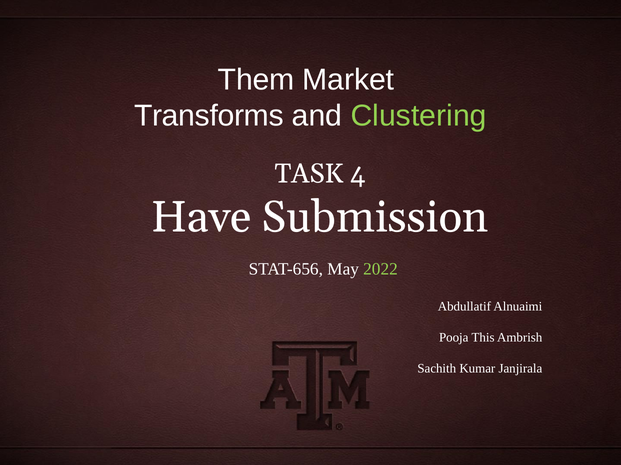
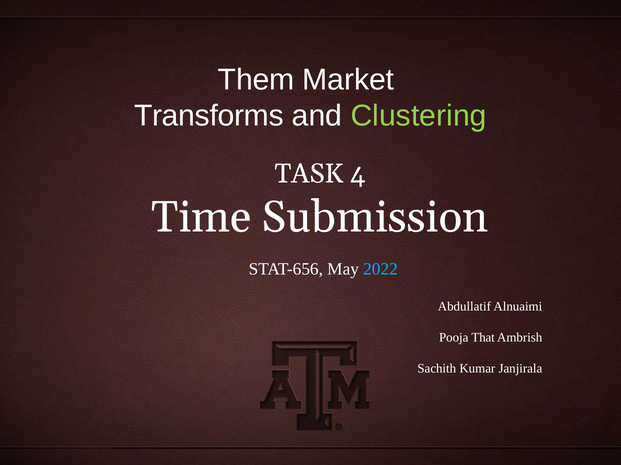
Have: Have -> Time (201, 218)
2022 colour: light green -> light blue (381, 269)
This: This -> That (483, 338)
